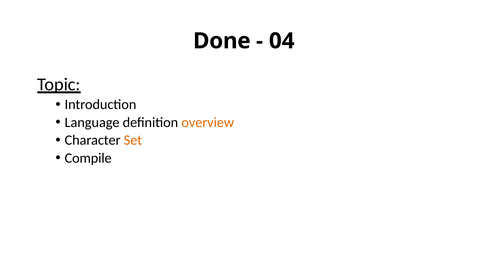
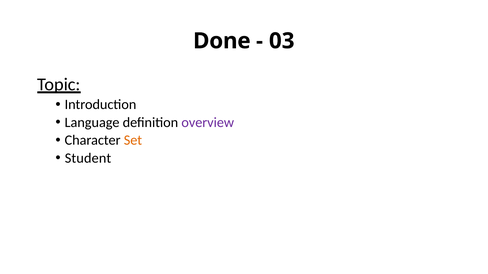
04: 04 -> 03 (282, 41)
overview colour: orange -> purple (208, 123)
Compile: Compile -> Student (88, 158)
